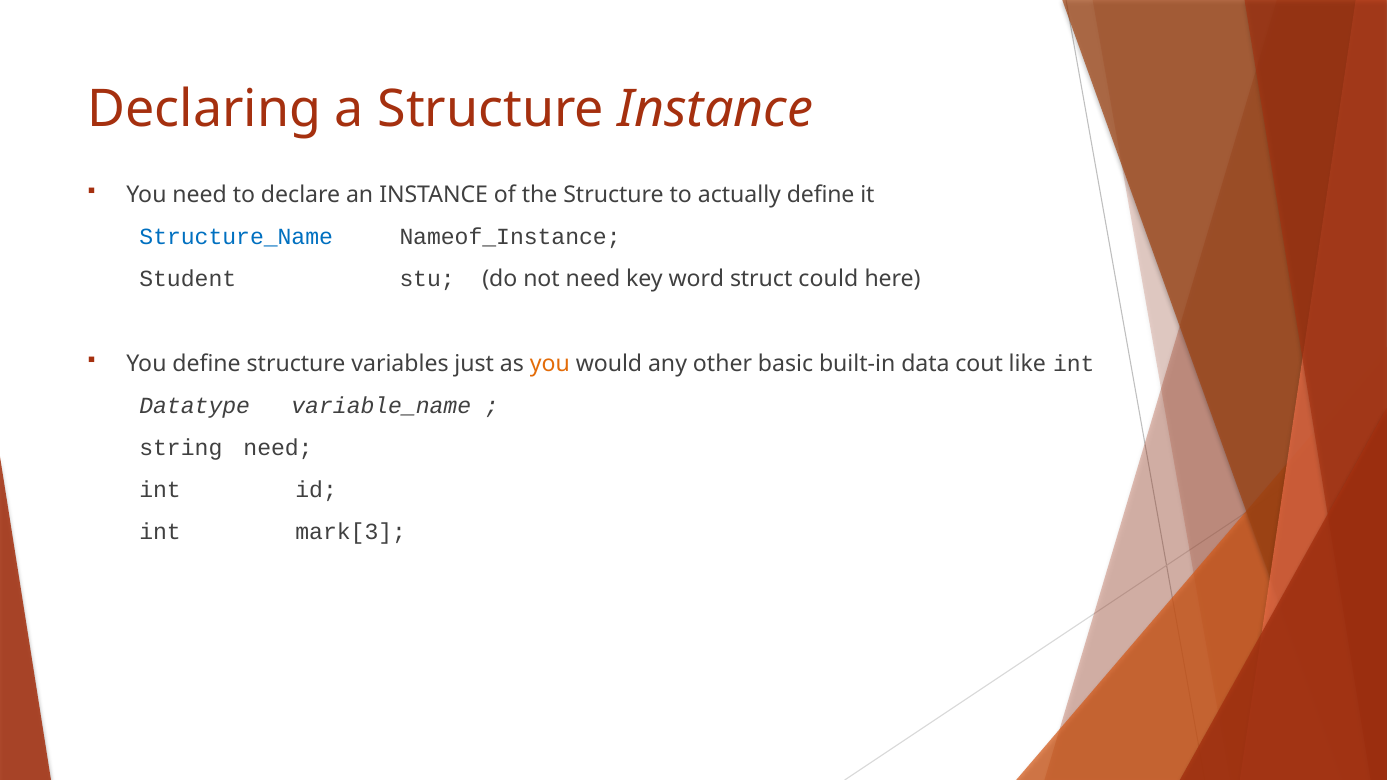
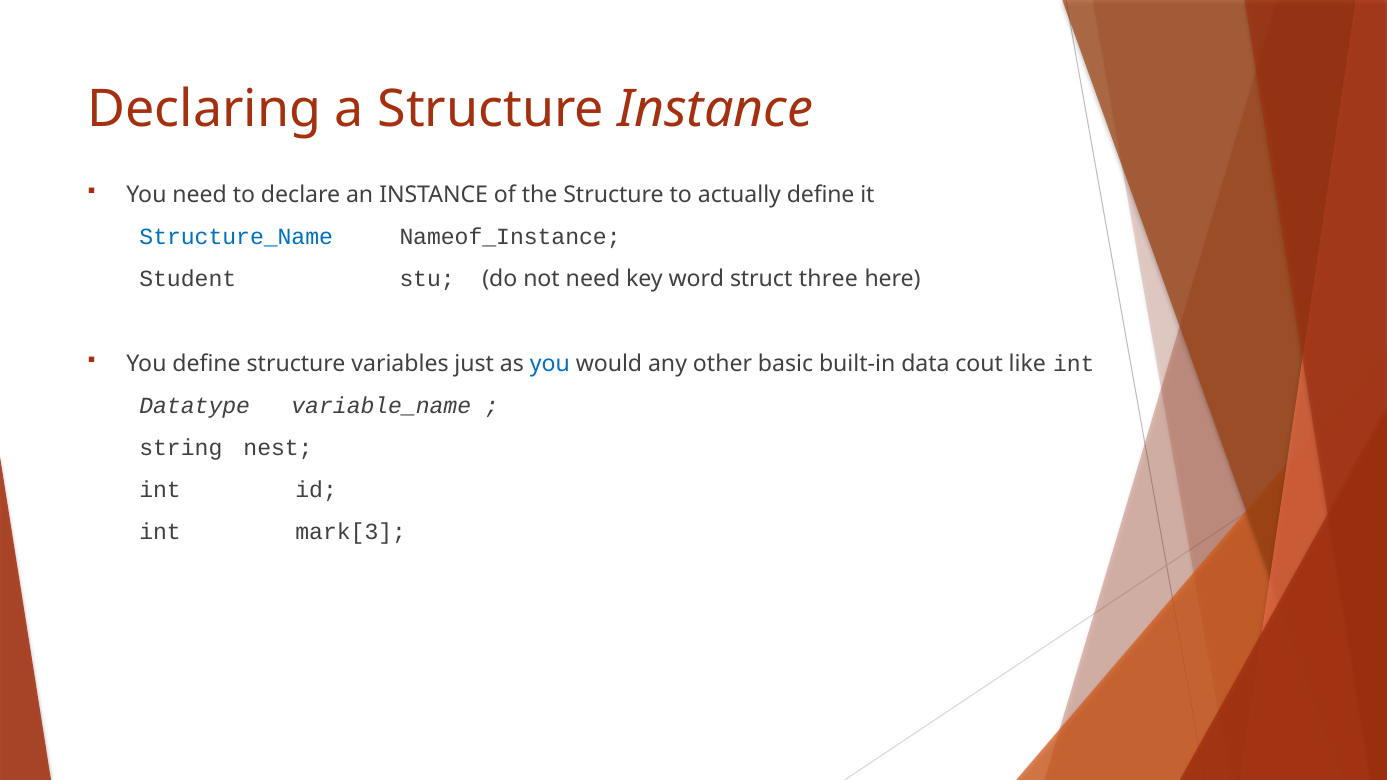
could: could -> three (828, 279)
you colour: orange -> blue (550, 364)
string need: need -> nest (278, 448)
